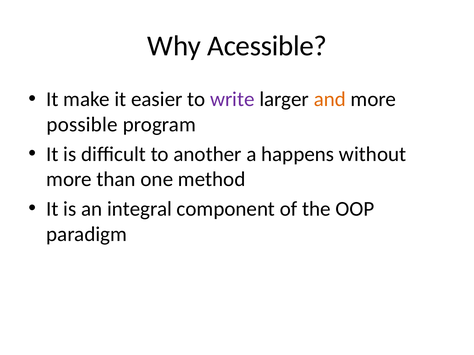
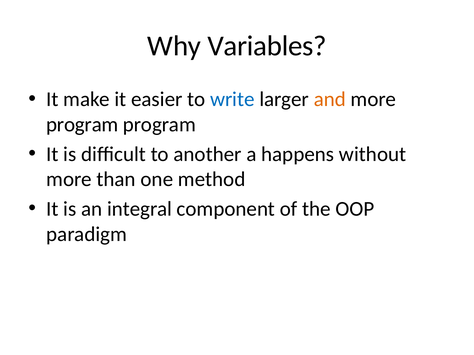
Acessible: Acessible -> Variables (267, 46)
write colour: purple -> blue (232, 99)
possible: possible -> program (82, 125)
